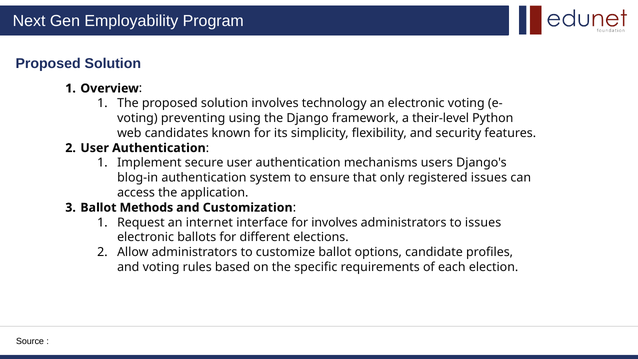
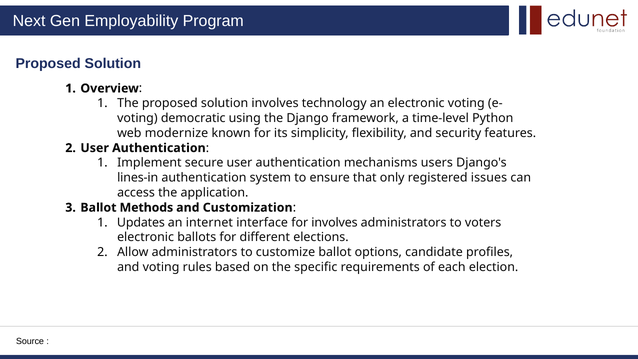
preventing: preventing -> democratic (193, 118)
their-level: their-level -> time-level (441, 118)
candidates: candidates -> modernize (176, 133)
blog-in: blog-in -> lines-in (138, 178)
Request: Request -> Updates (141, 222)
to issues: issues -> voters (483, 222)
